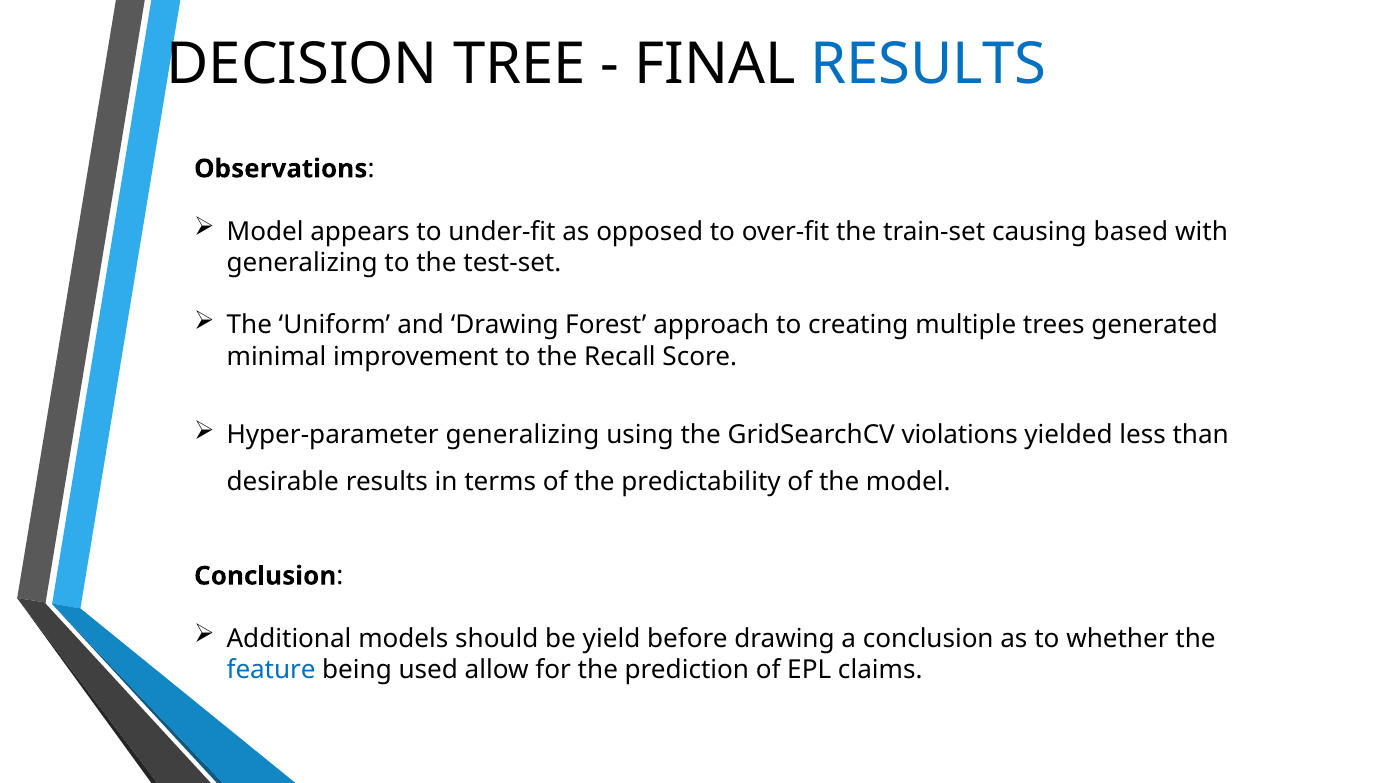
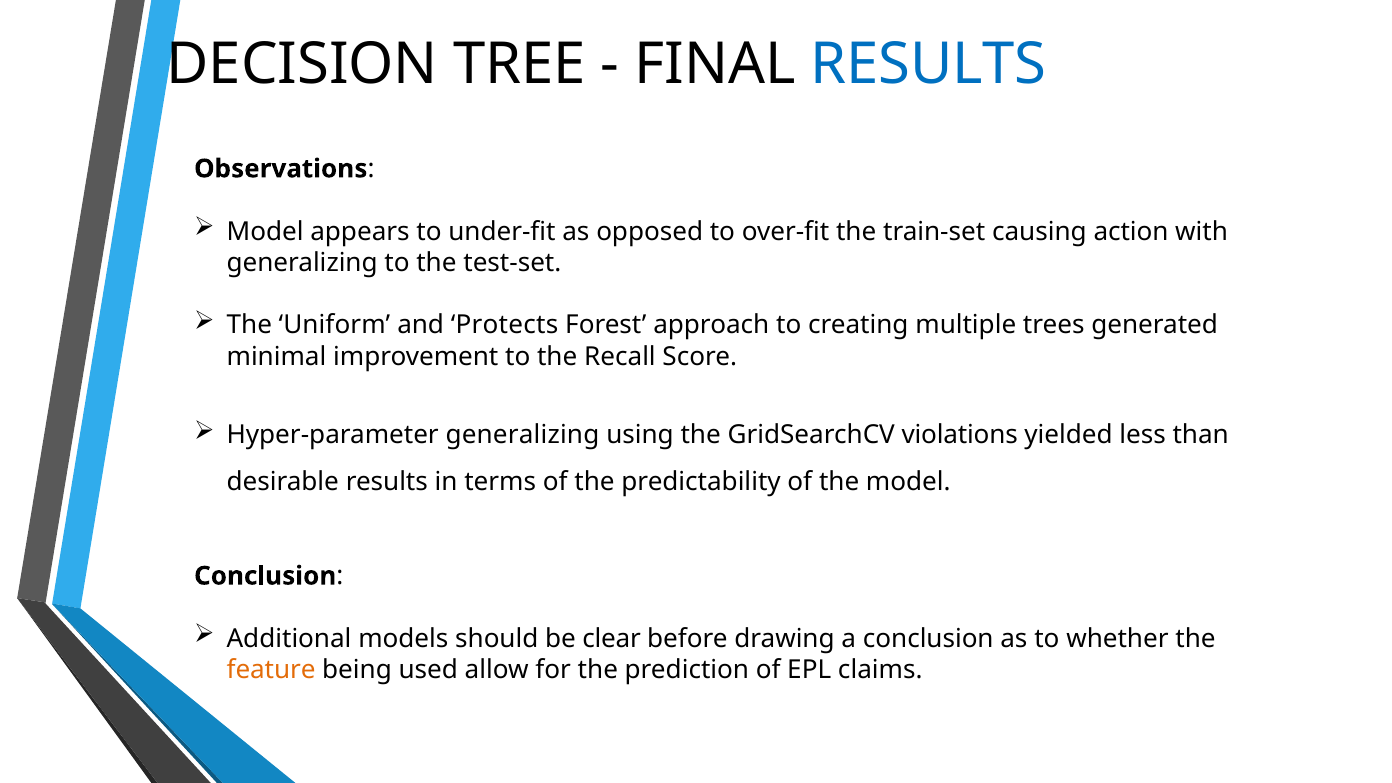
based: based -> action (1131, 231)
and Drawing: Drawing -> Protects (505, 325)
yield: yield -> clear (612, 639)
feature colour: blue -> orange (271, 670)
